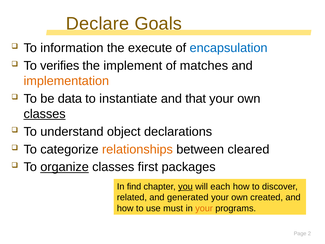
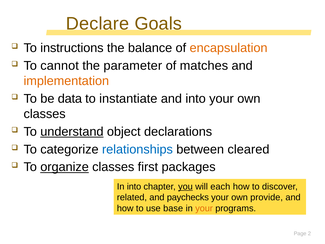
information: information -> instructions (72, 48)
execute: execute -> balance (150, 48)
encapsulation colour: blue -> orange (229, 48)
verifies: verifies -> cannot (60, 66)
implement: implement -> parameter (133, 66)
and that: that -> into (196, 99)
classes underline: present -> none (45, 114)
understand underline: none -> present (72, 131)
relationships colour: orange -> blue (137, 149)
In find: find -> into (134, 186)
generated: generated -> paychecks (188, 197)
created: created -> provide (267, 197)
must: must -> base (173, 208)
